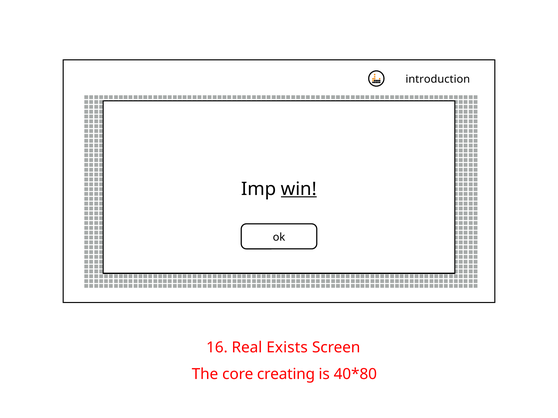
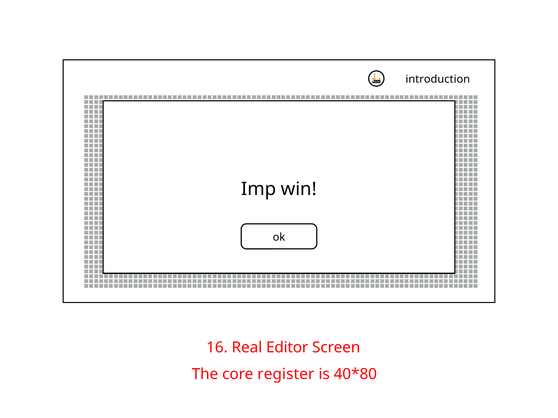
win underline: present -> none (299, 189)
Exists: Exists -> Editor (287, 348)
creating: creating -> register (286, 375)
